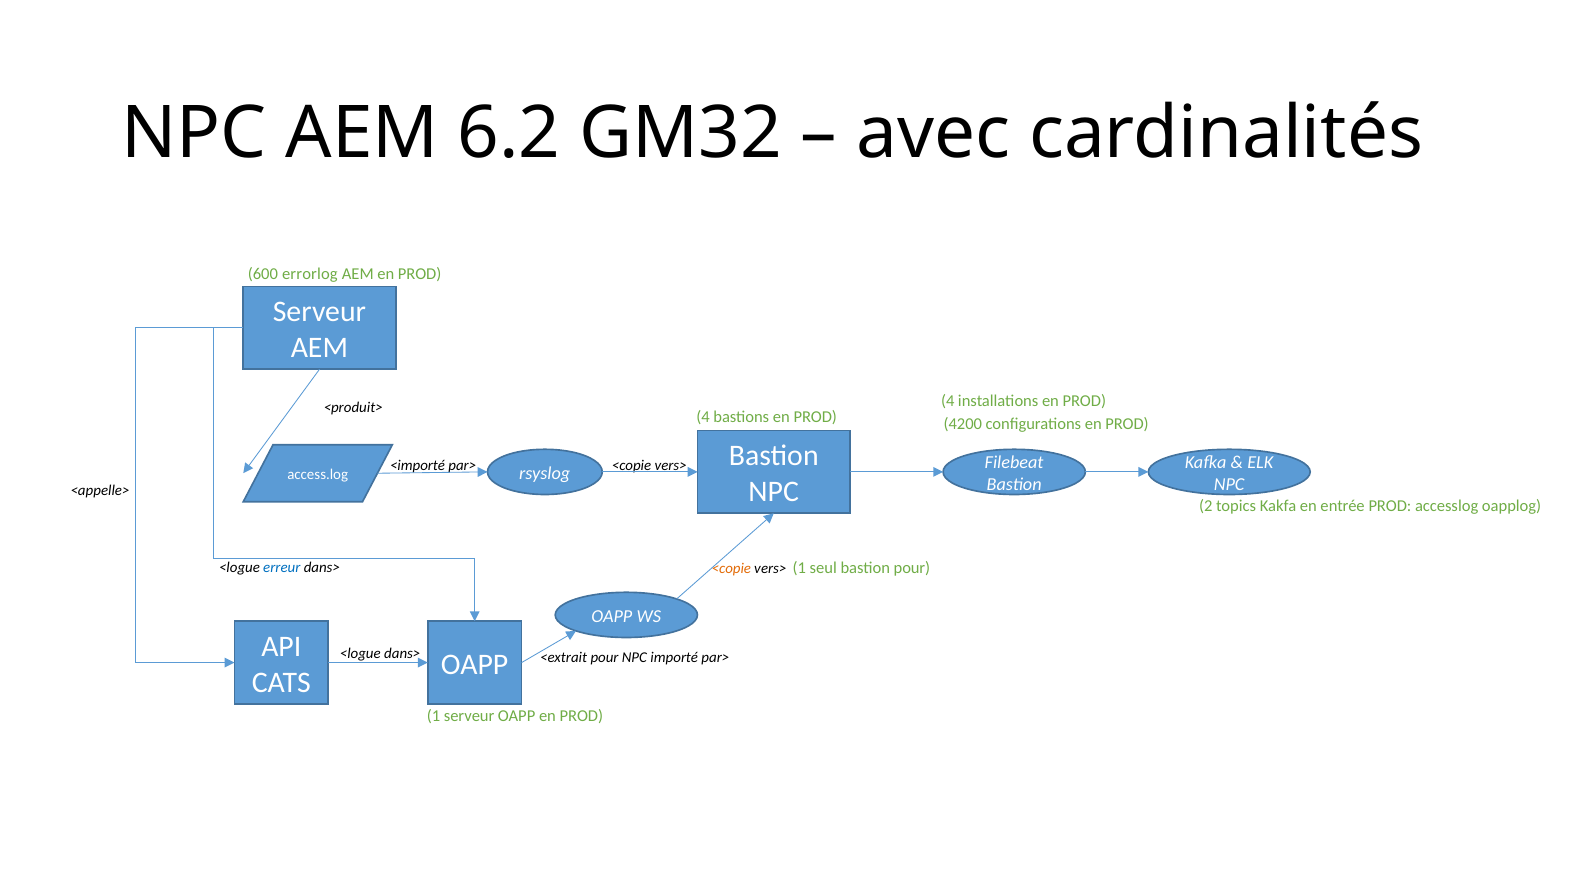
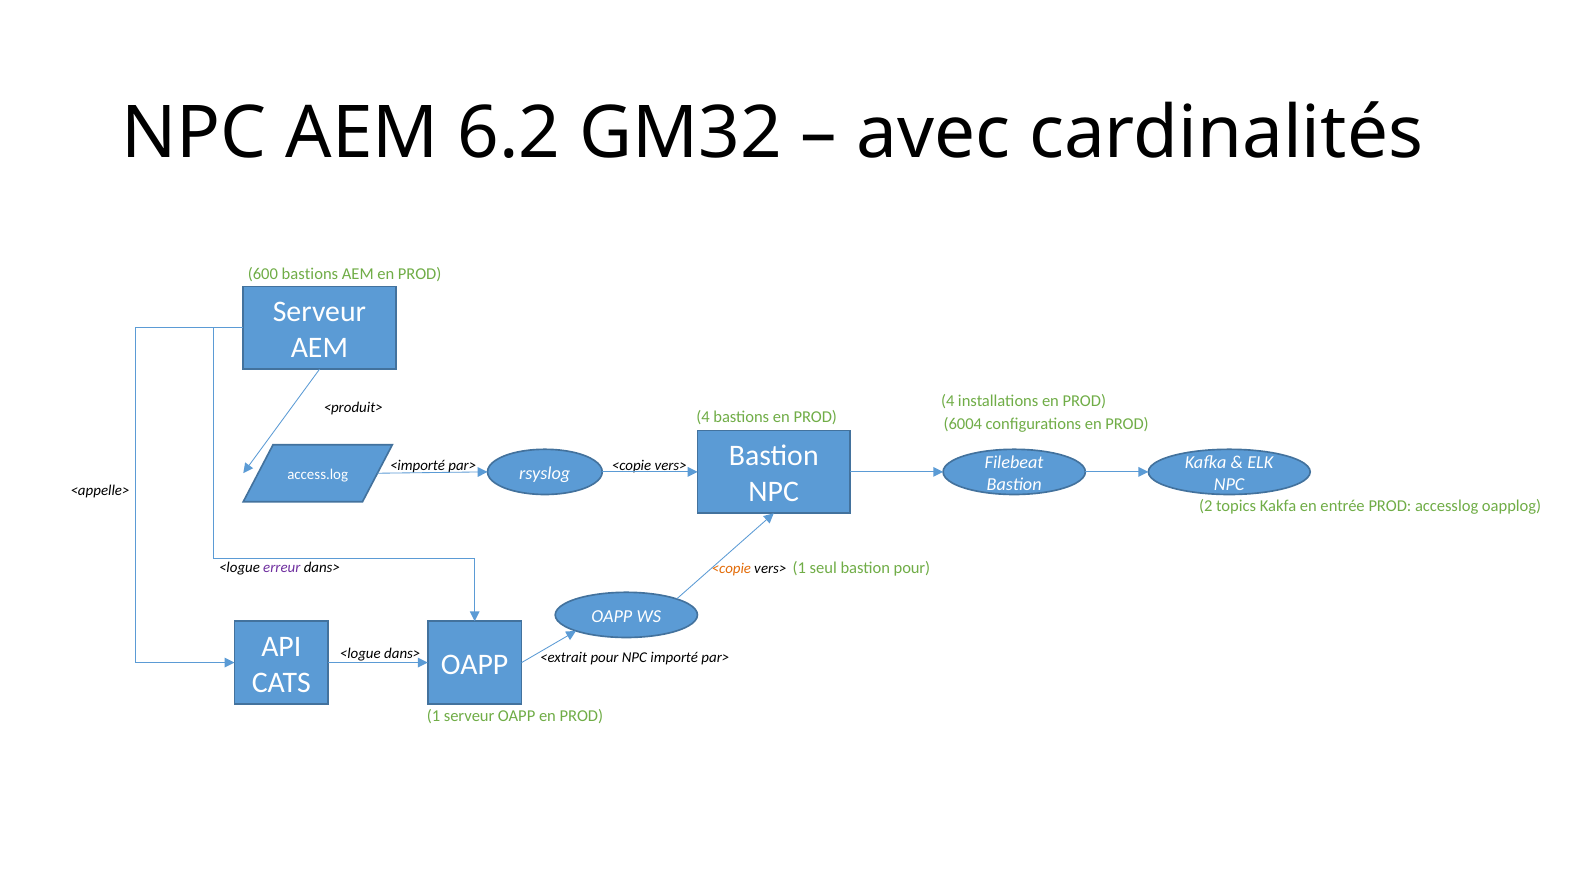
600 errorlog: errorlog -> bastions (310, 275)
4200: 4200 -> 6004 (963, 424)
erreur colour: blue -> purple (282, 568)
